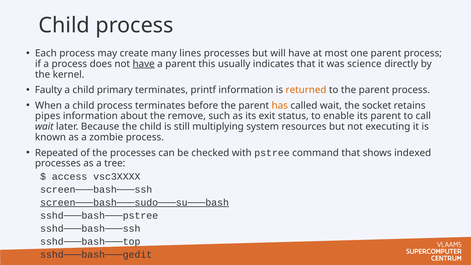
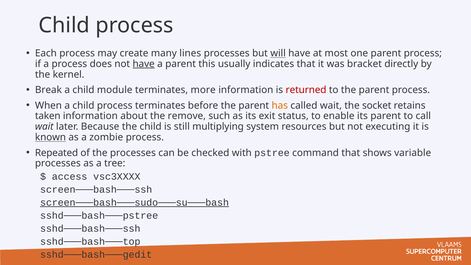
will underline: none -> present (278, 53)
science: science -> bracket (364, 64)
Faulty: Faulty -> Break (48, 90)
primary: primary -> module (115, 90)
printf: printf -> more (203, 90)
returned colour: orange -> red (306, 90)
pipes: pipes -> taken (48, 116)
known underline: none -> present (50, 137)
indexed: indexed -> variable (413, 153)
